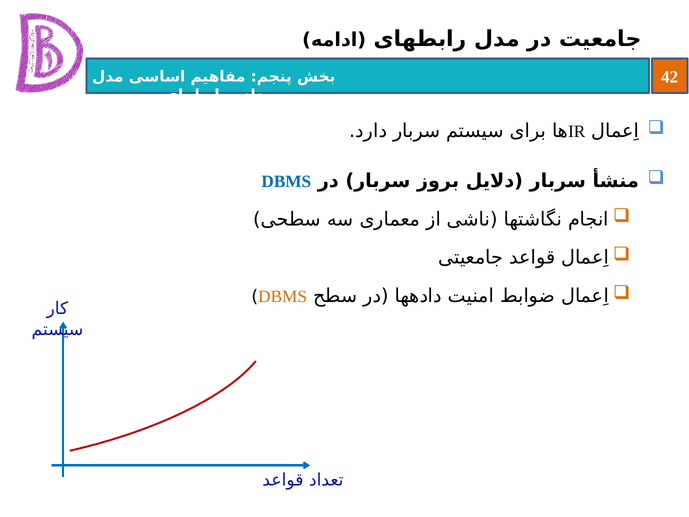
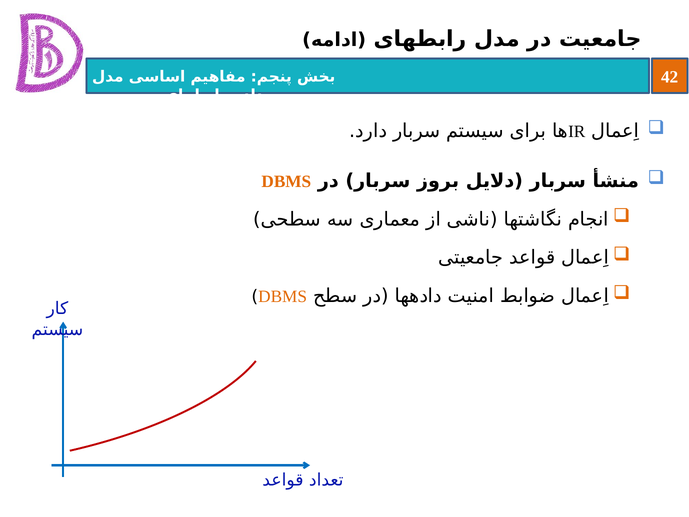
DBMS colour: blue -> orange (286, 182)
